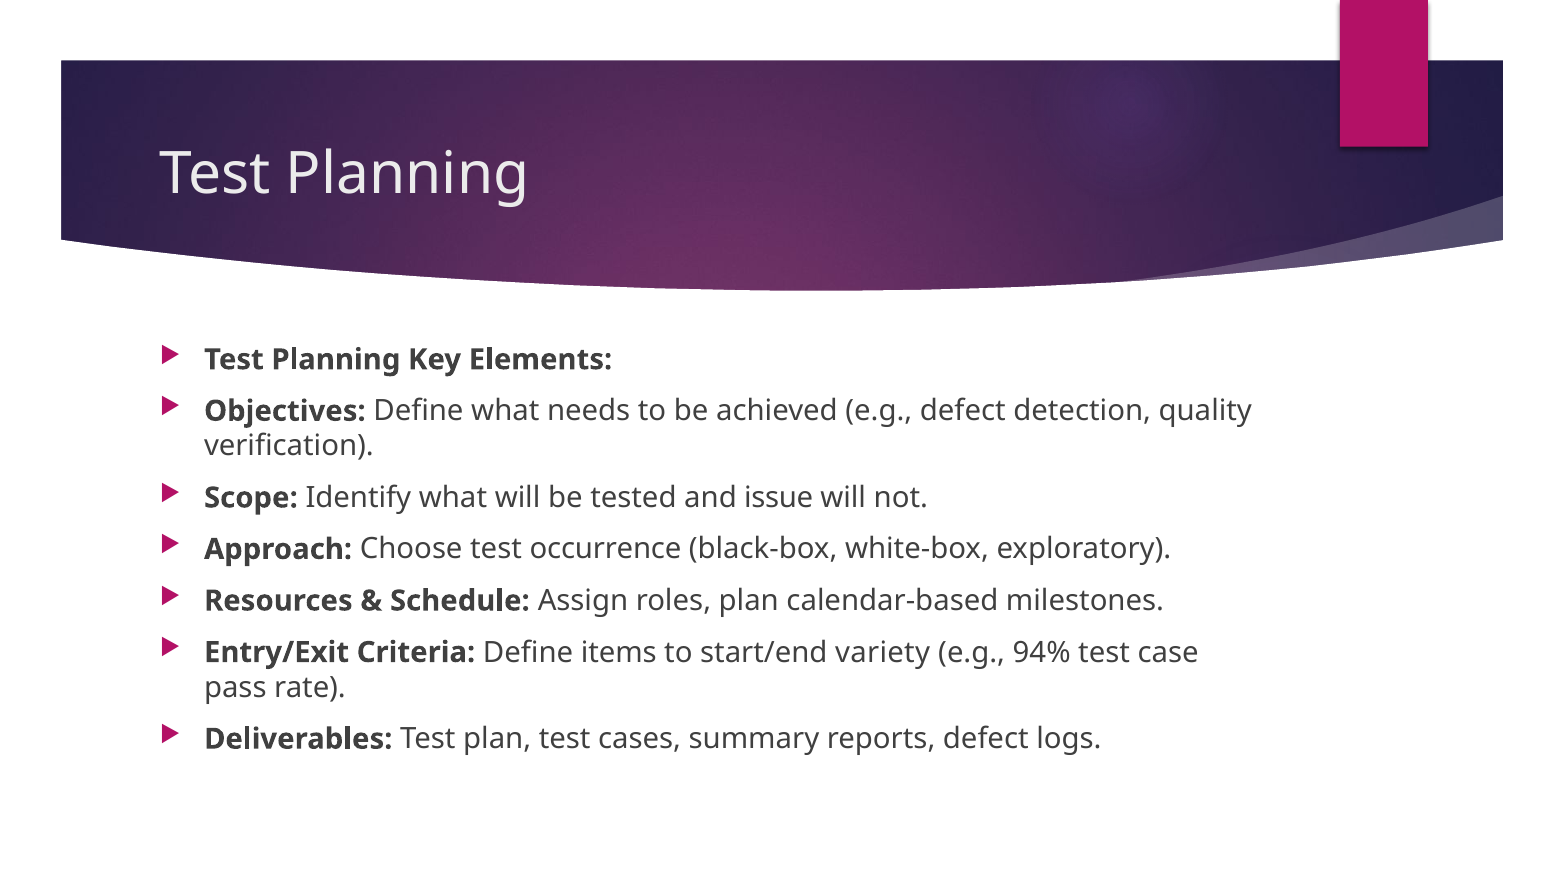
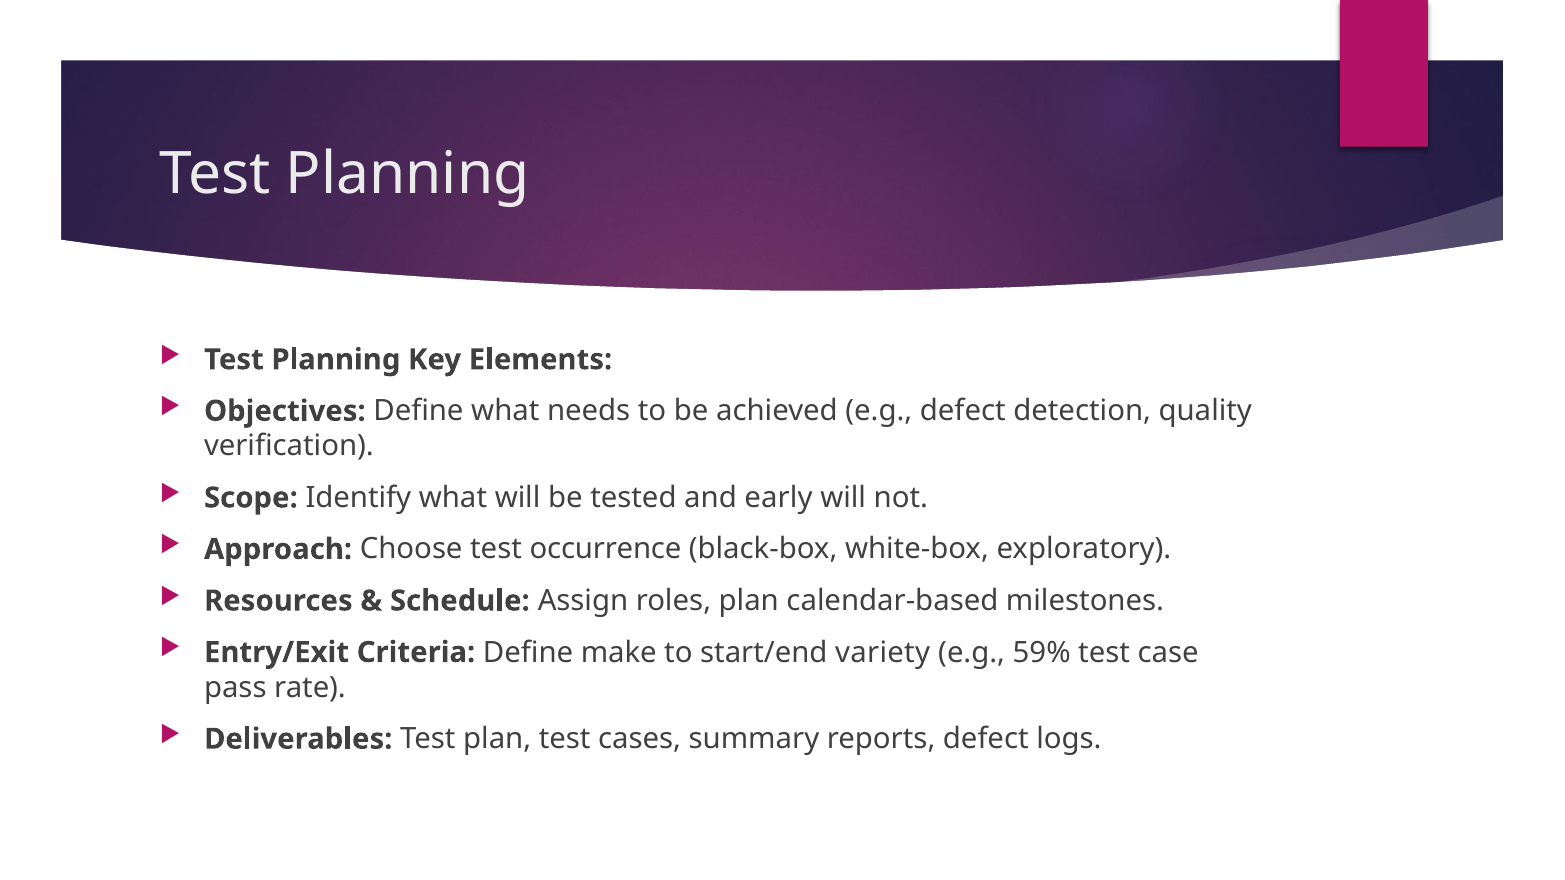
issue: issue -> early (778, 498)
items: items -> make (619, 653)
94%: 94% -> 59% (1042, 653)
